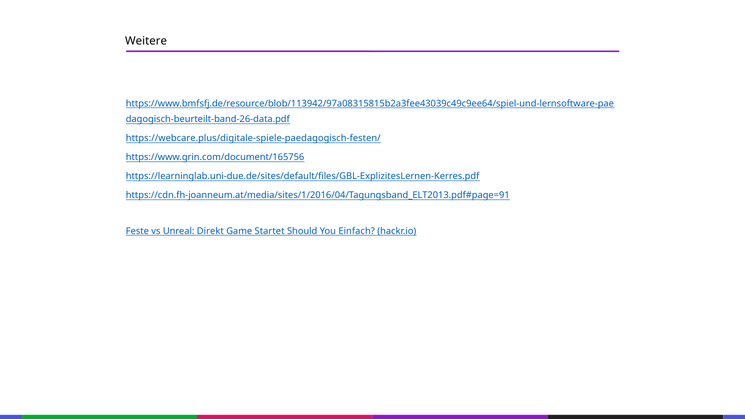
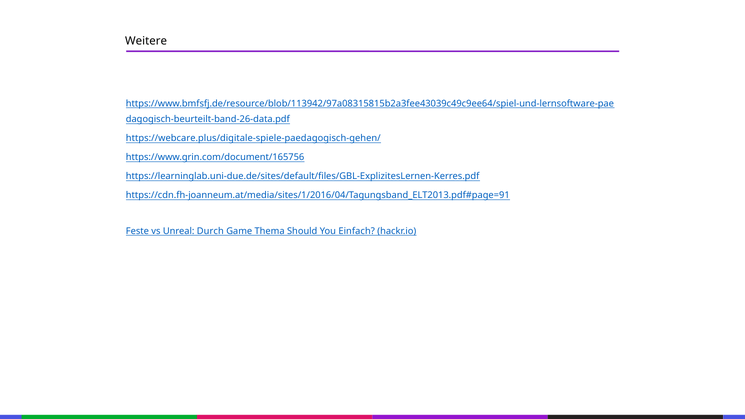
https://webcare.plus/digitale-spiele-paedagogisch-festen/: https://webcare.plus/digitale-spiele-paedagogisch-festen/ -> https://webcare.plus/digitale-spiele-paedagogisch-gehen/ (253, 138)
Direkt: Direkt -> Durch (210, 231)
Startet: Startet -> Thema (270, 231)
